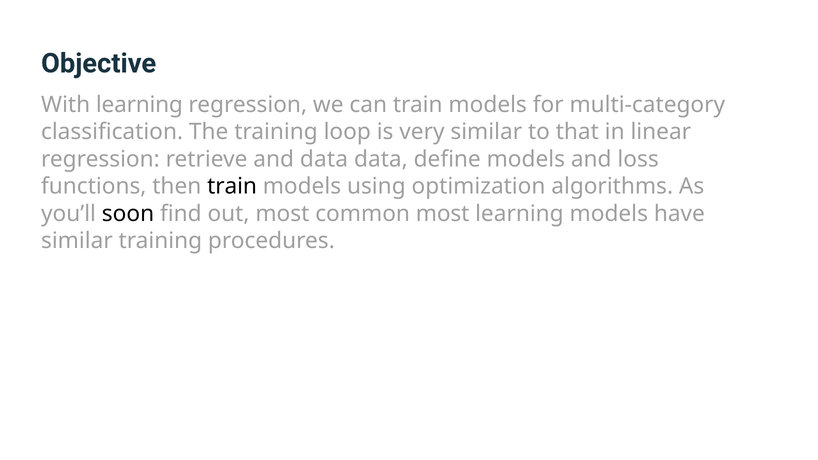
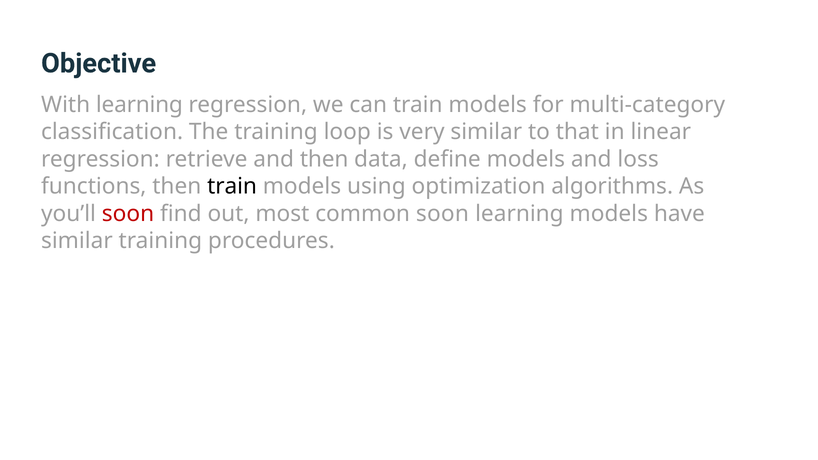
and data: data -> then (324, 159)
soon colour: black -> red (128, 214)
common most: most -> soon (442, 214)
